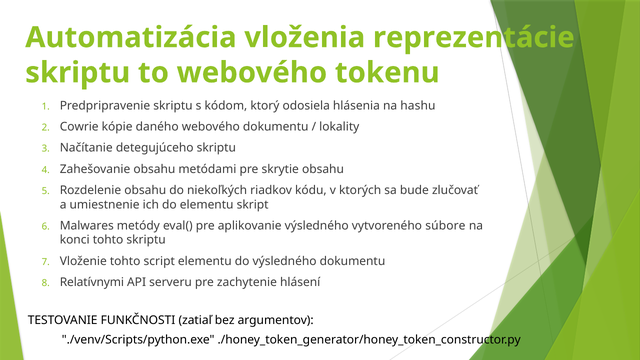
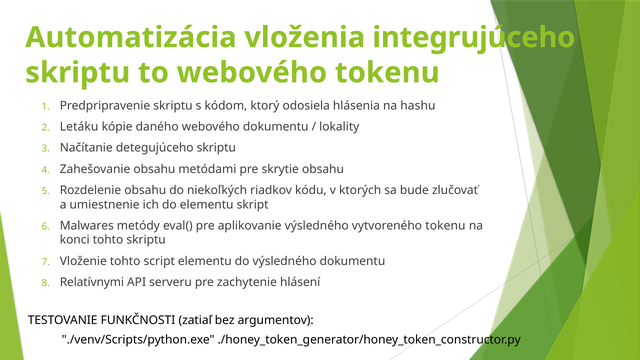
reprezentácie: reprezentácie -> integrujúceho (474, 37)
Cowrie: Cowrie -> Letáku (79, 127)
vytvoreného súbore: súbore -> tokenu (445, 226)
